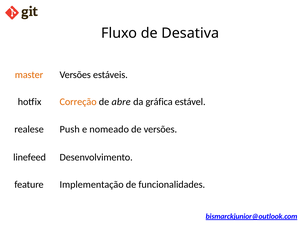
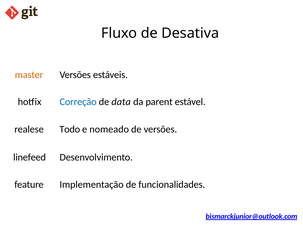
Correção colour: orange -> blue (78, 102)
abre: abre -> data (121, 102)
gráfica: gráfica -> parent (159, 102)
Push: Push -> Todo (70, 129)
